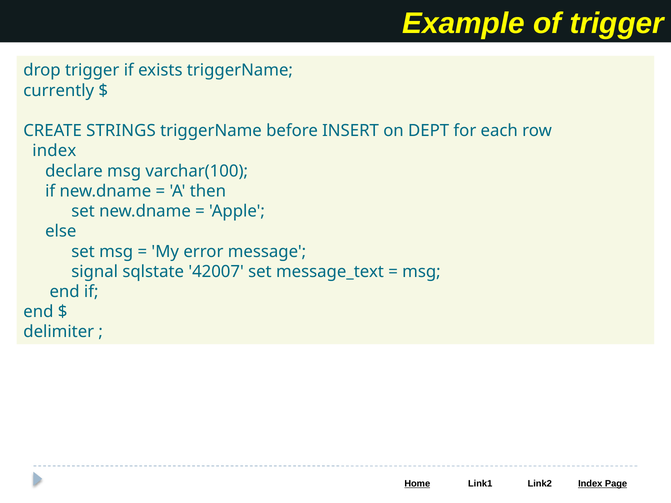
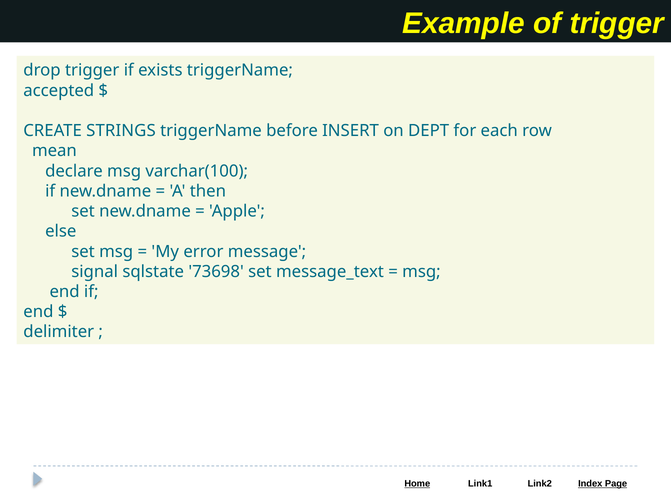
currently: currently -> accepted (59, 91)
index: index -> mean (54, 151)
42007: 42007 -> 73698 (216, 272)
